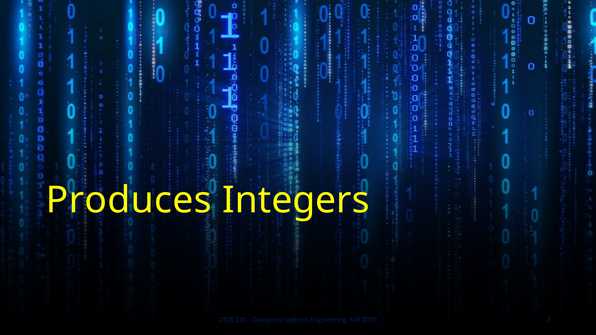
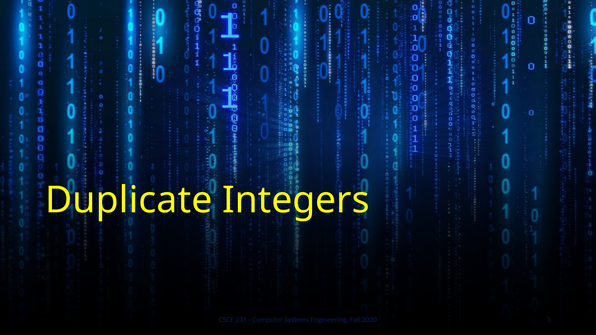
Produces: Produces -> Duplicate (129, 200)
